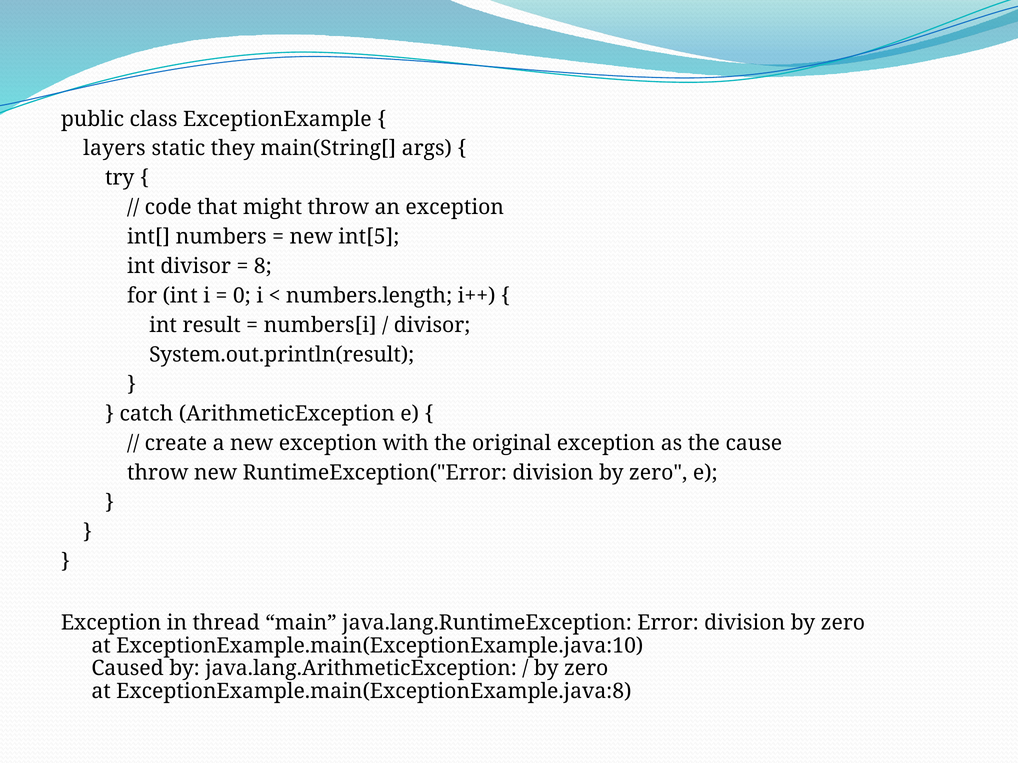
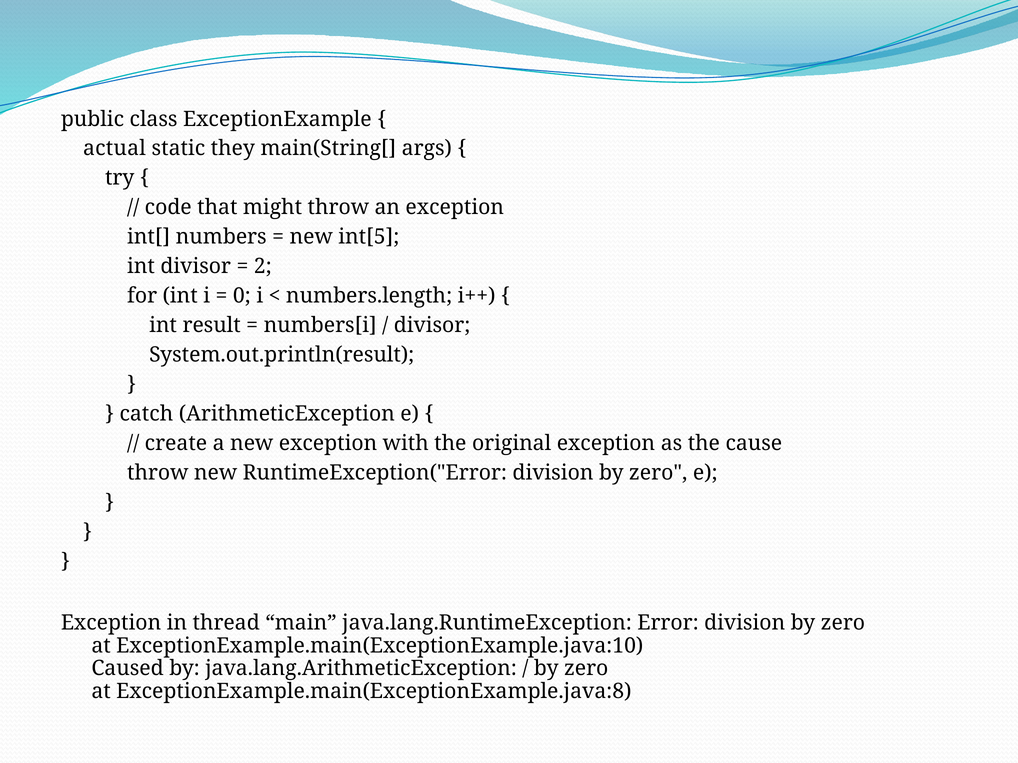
layers: layers -> actual (114, 149)
8: 8 -> 2 (263, 267)
